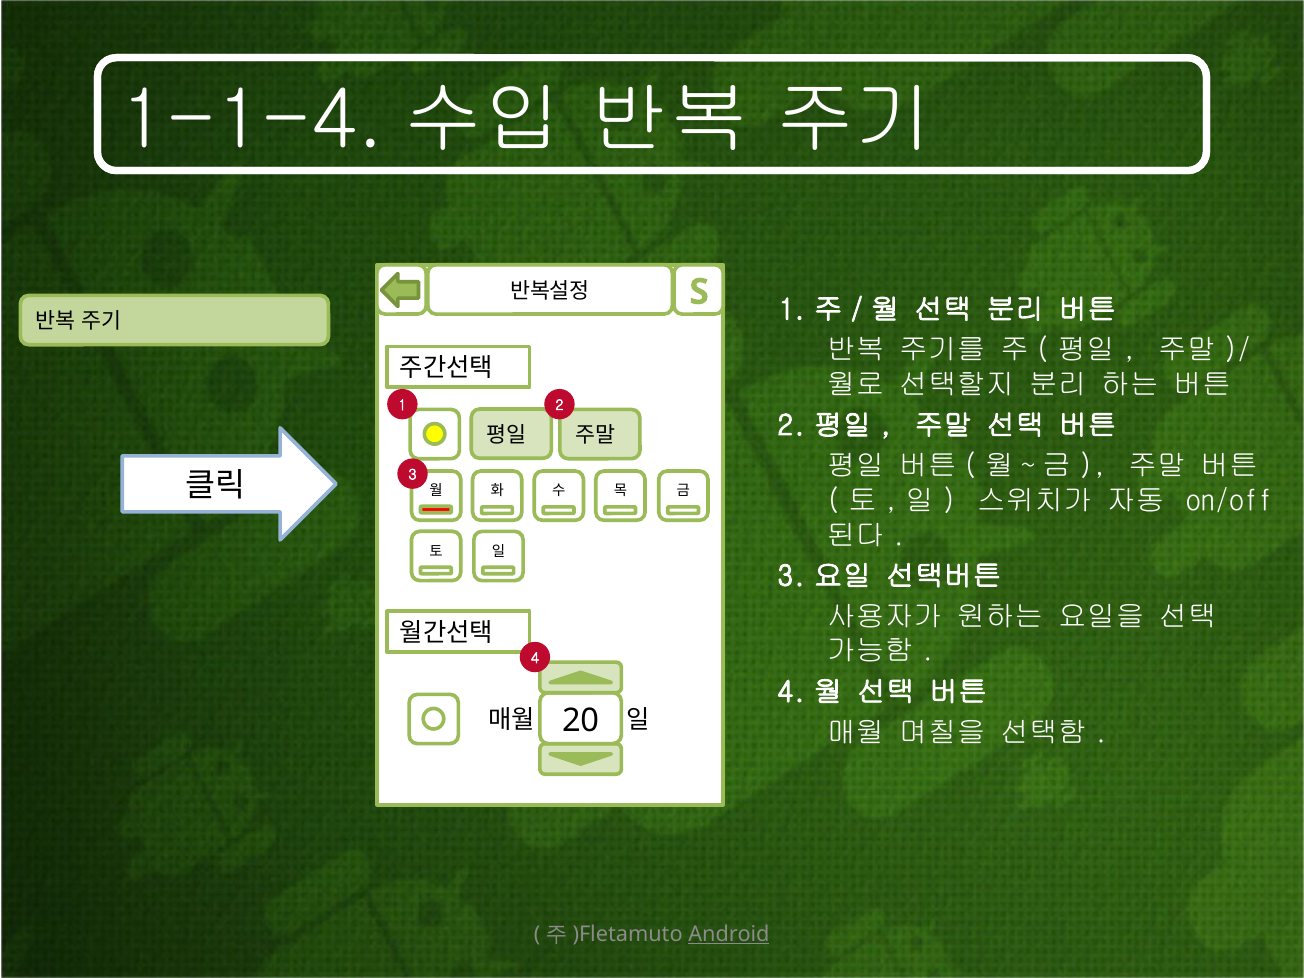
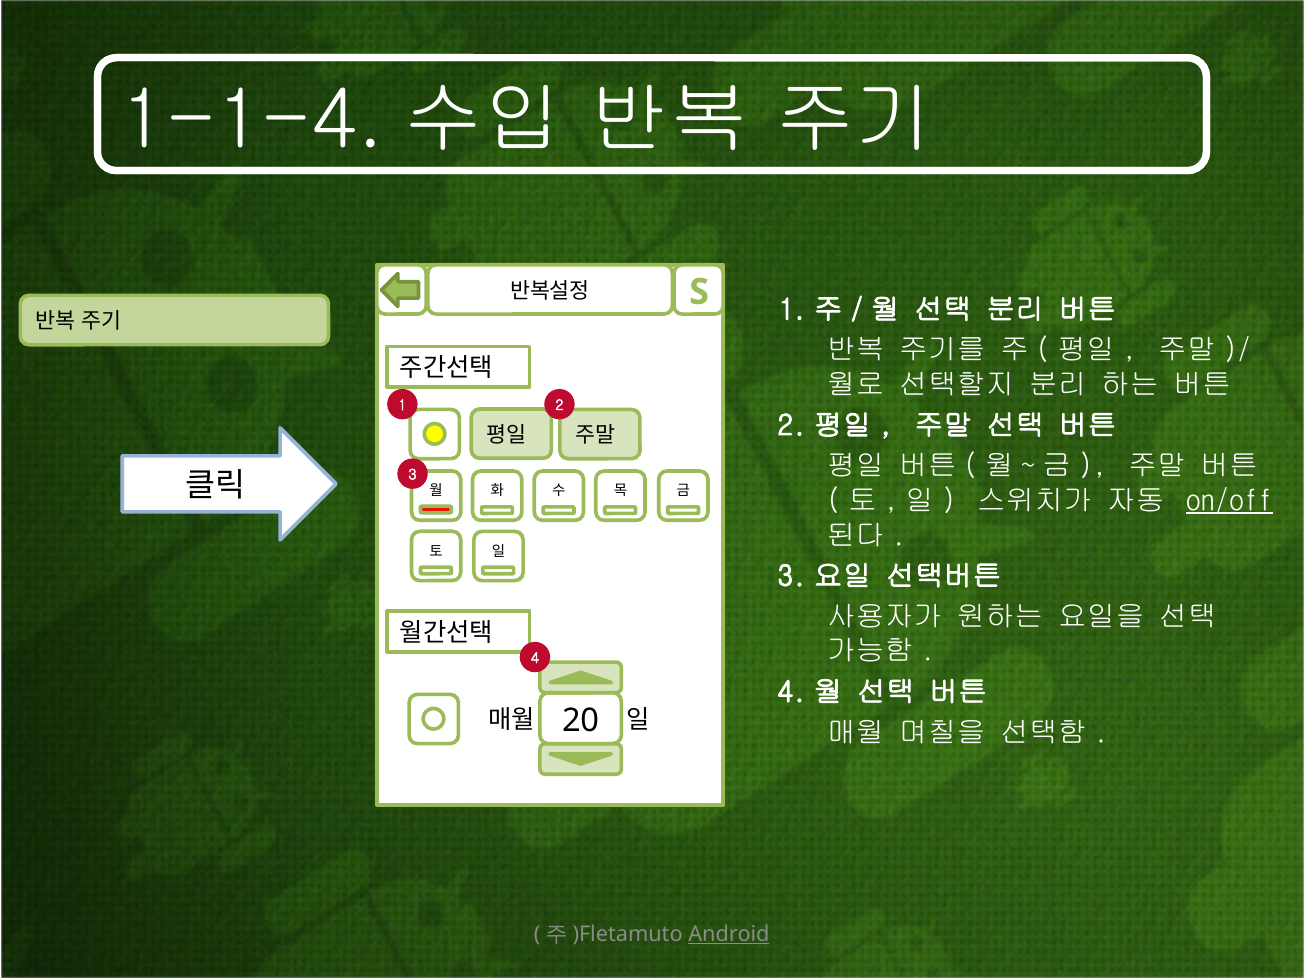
on/off underline: none -> present (1229, 501)
